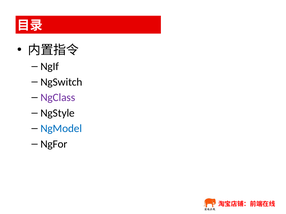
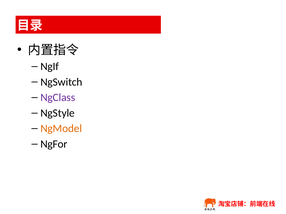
NgModel colour: blue -> orange (61, 129)
